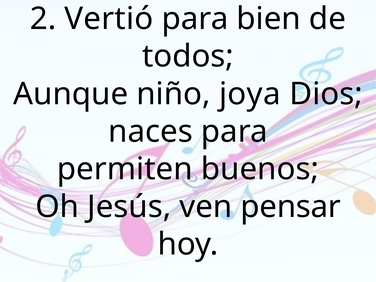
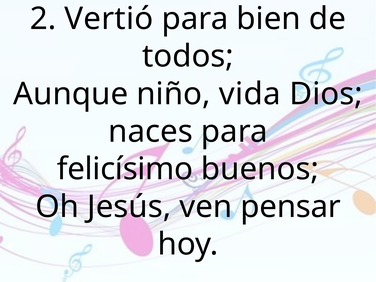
joya: joya -> vida (250, 94)
permiten: permiten -> felicísimo (125, 169)
